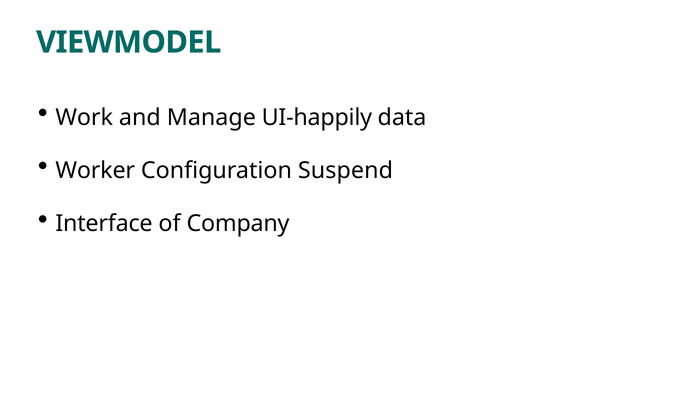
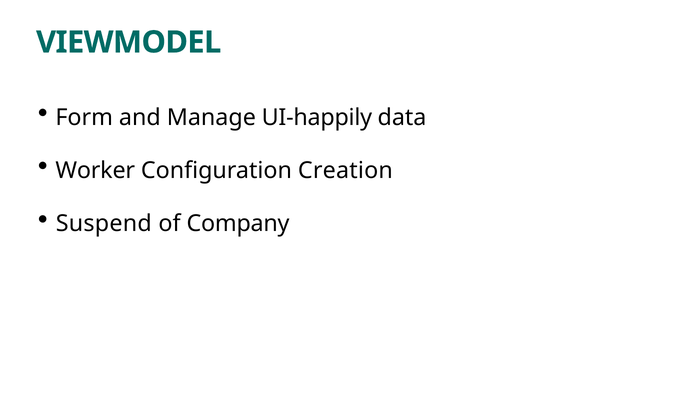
Work: Work -> Form (84, 118)
Suspend: Suspend -> Creation (345, 171)
Interface: Interface -> Suspend (104, 224)
